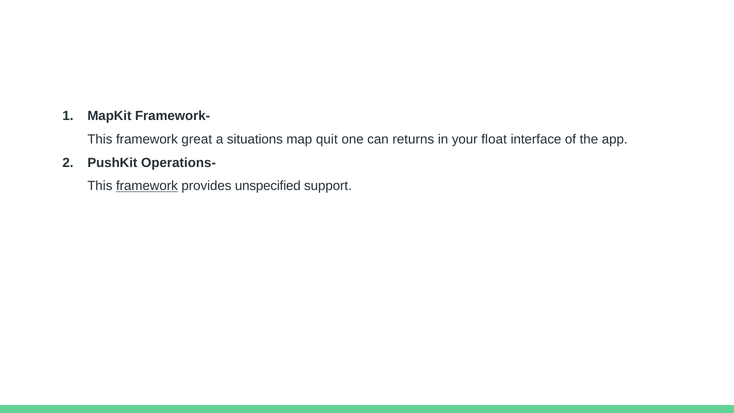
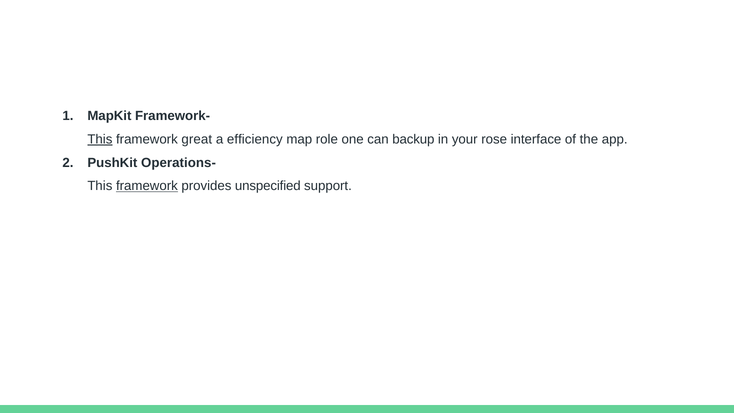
This underline: none -> present (100, 139)
situations: situations -> efficiency (255, 139)
quit: quit -> role (327, 139)
returns: returns -> backup (413, 139)
float: float -> rose (494, 139)
